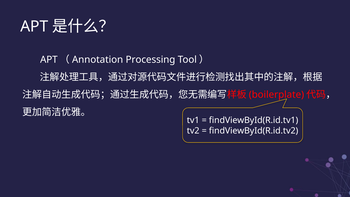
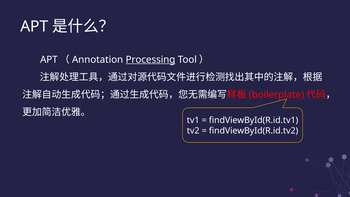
Processing underline: none -> present (150, 60)
